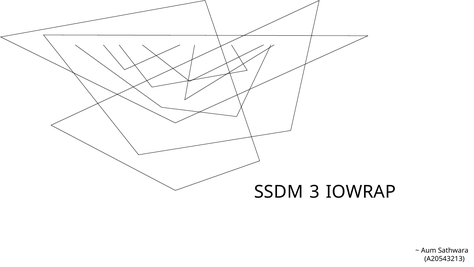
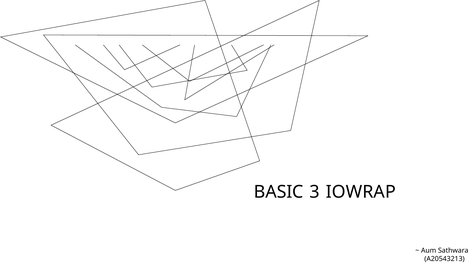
SSDM: SSDM -> BASIC (279, 192)
